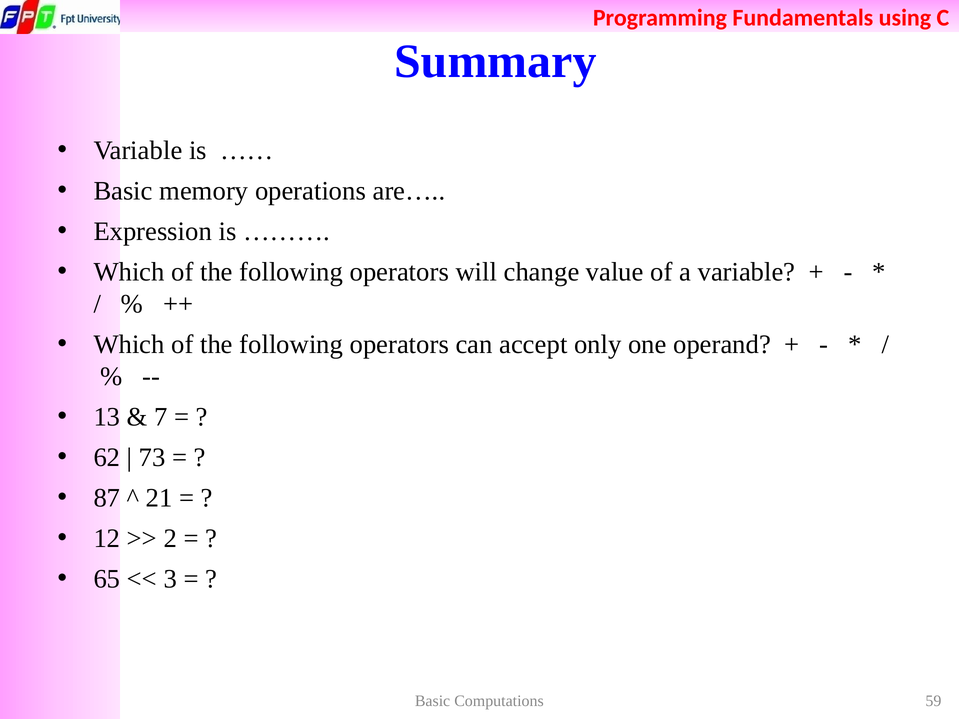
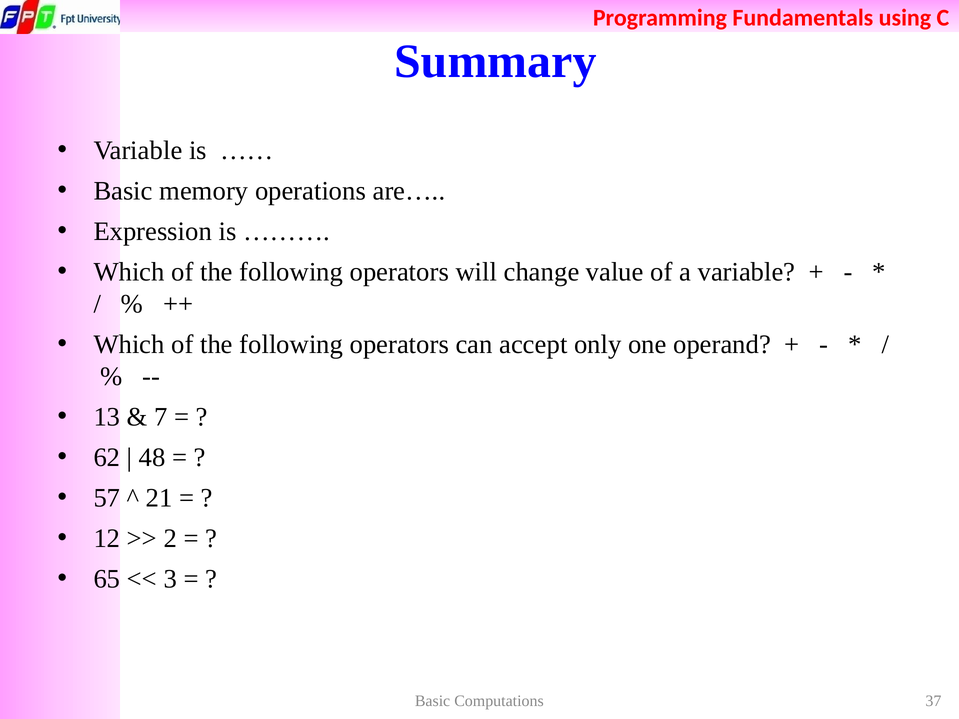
73: 73 -> 48 (152, 458)
87: 87 -> 57 (107, 498)
59: 59 -> 37 (933, 701)
